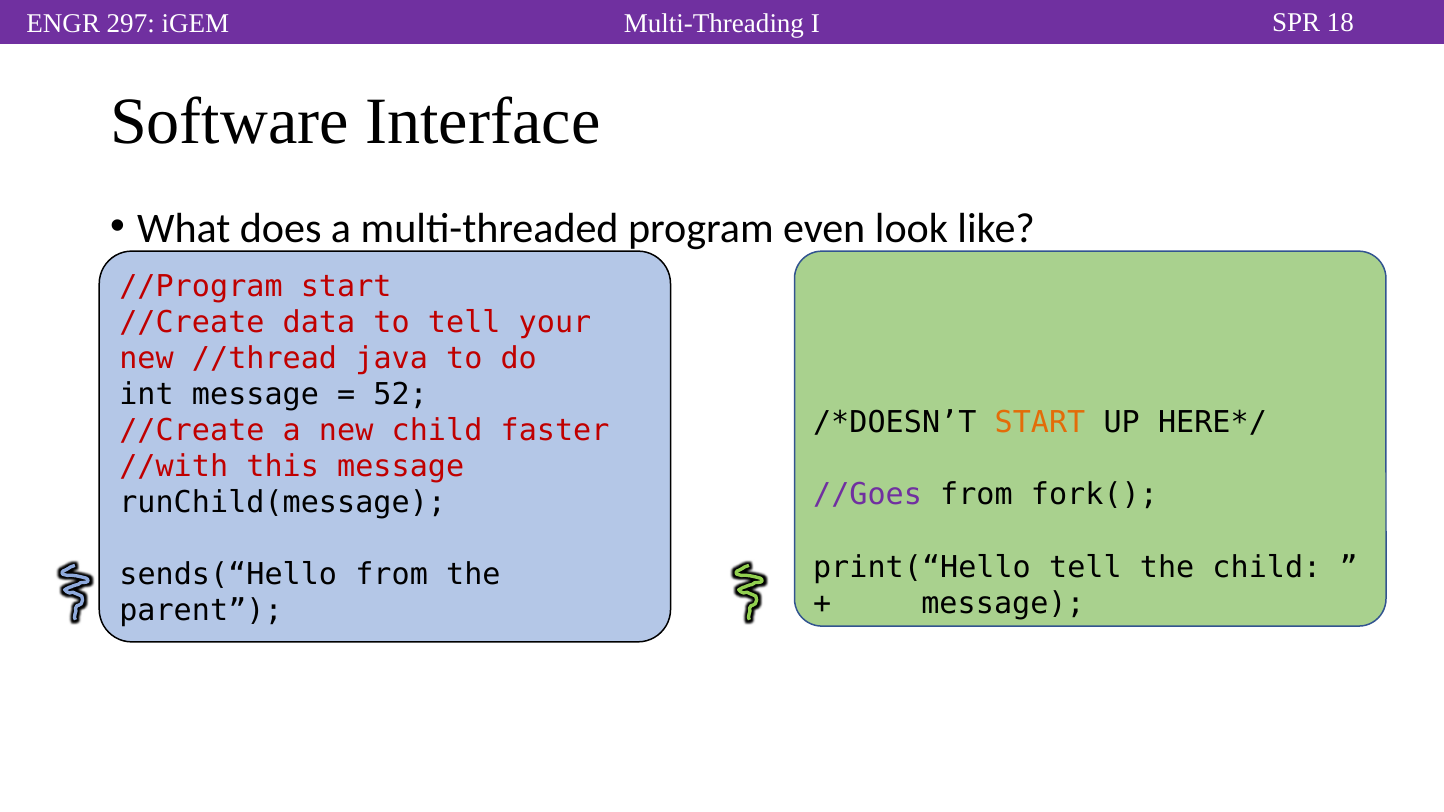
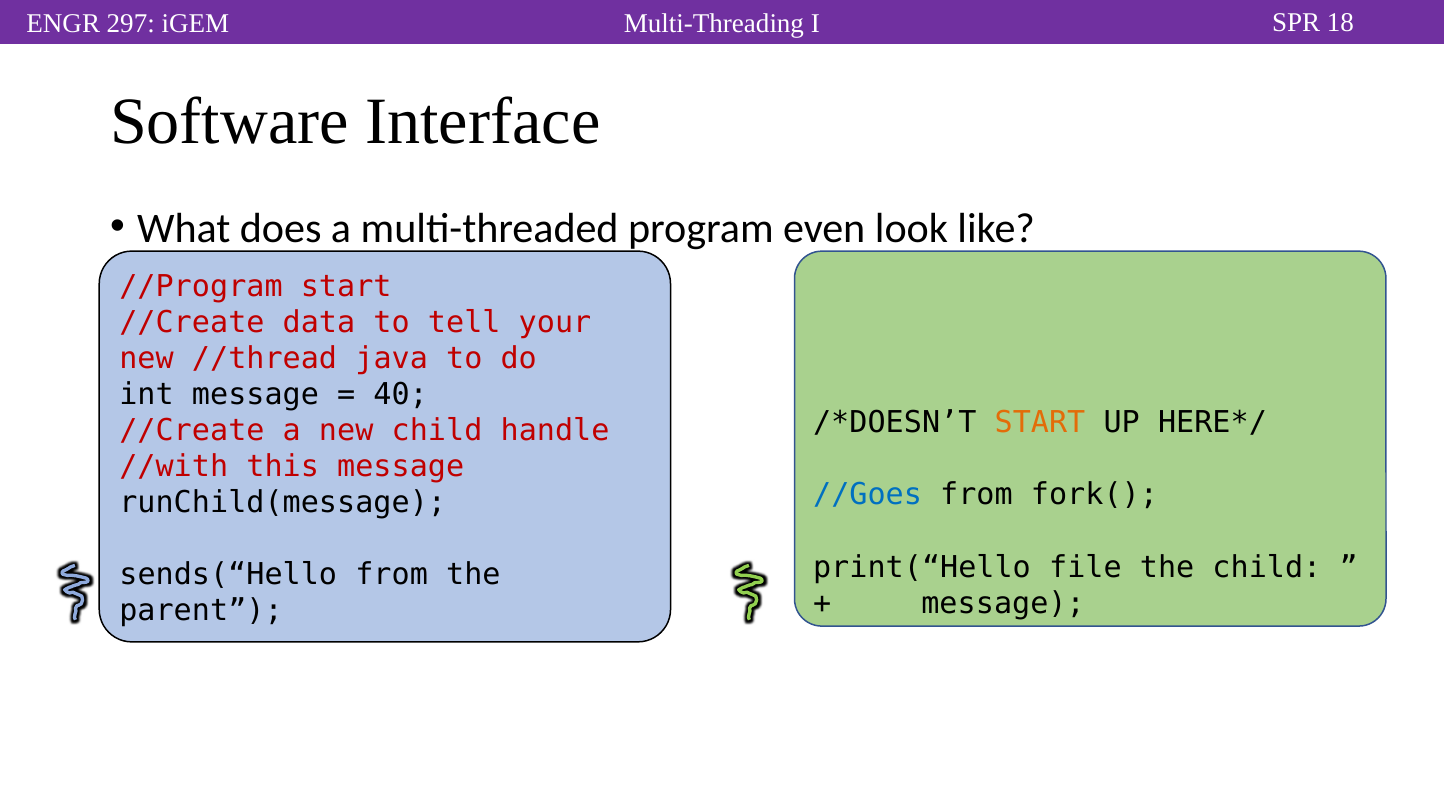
52: 52 -> 40 (401, 395)
faster: faster -> handle (555, 431)
//Goes colour: purple -> blue (868, 495)
print(“Hello tell: tell -> file (1085, 567)
